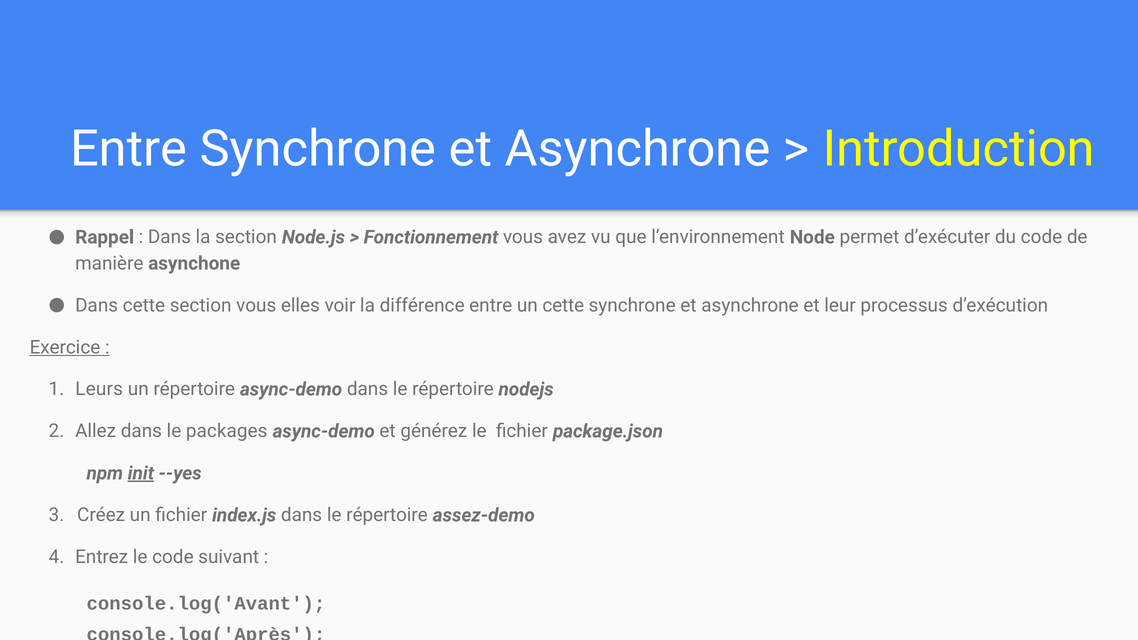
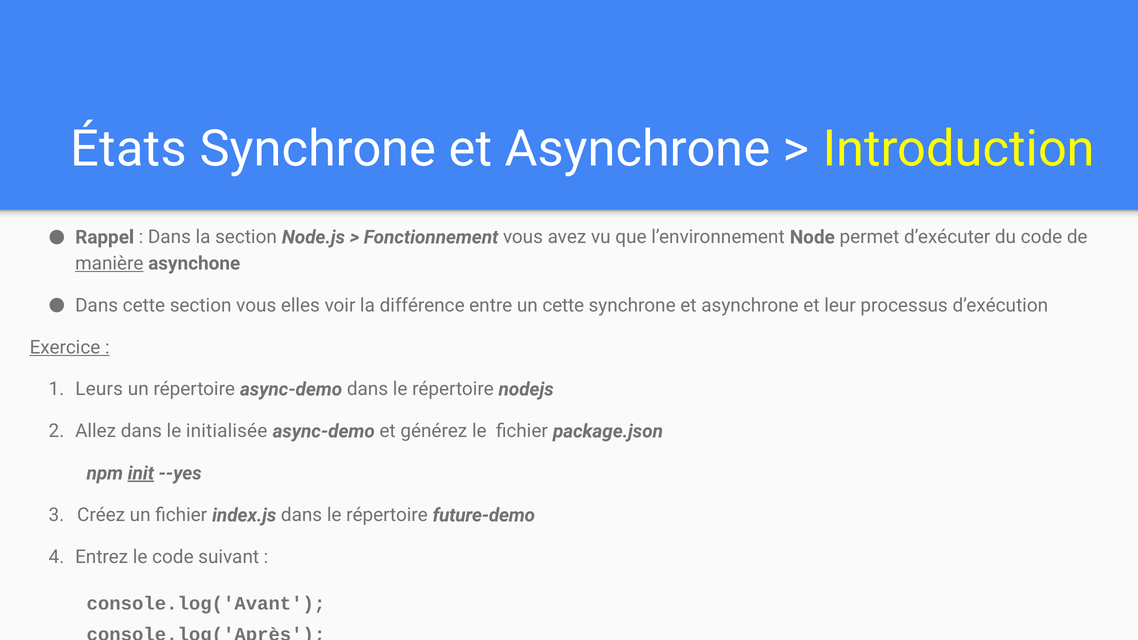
Entre: Entre -> États (128, 149)
manière underline: none -> present (109, 263)
packages: packages -> initialisée (227, 431)
assez-demo: assez-demo -> future-demo (484, 515)
